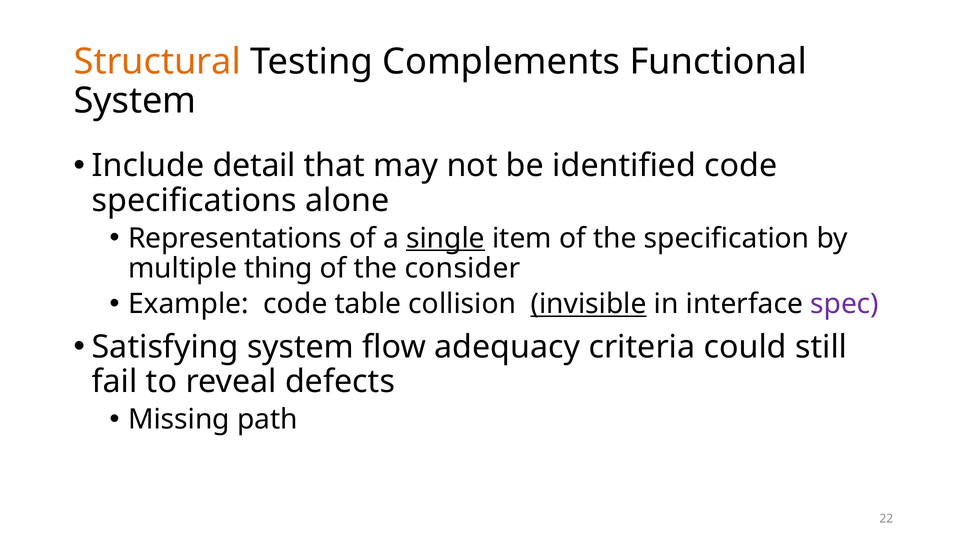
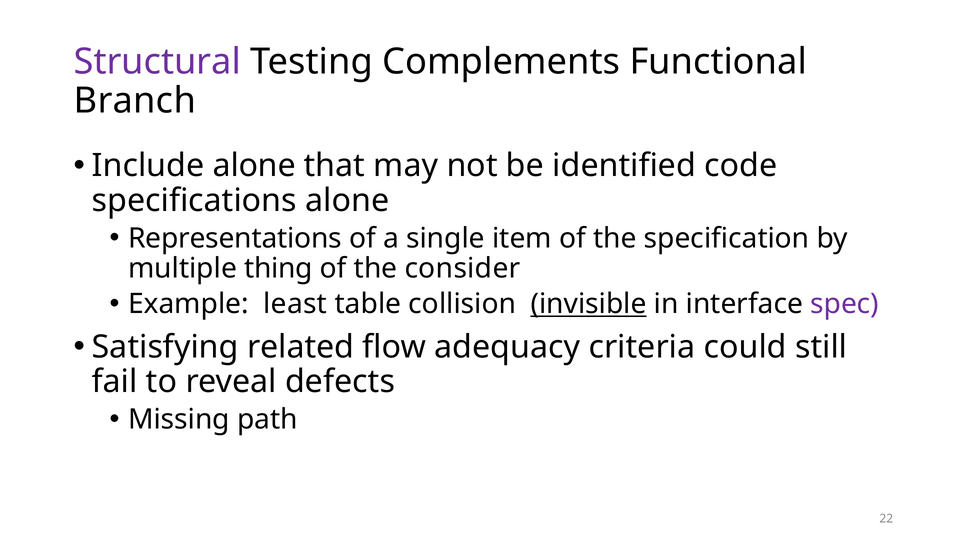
Structural colour: orange -> purple (157, 62)
System: System -> Branch (135, 101)
Include detail: detail -> alone (254, 166)
single underline: present -> none (446, 238)
Example code: code -> least (295, 304)
Satisfying system: system -> related (301, 347)
